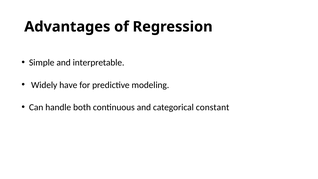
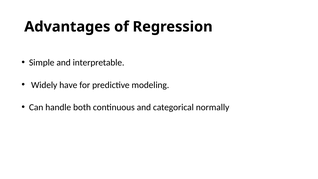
constant: constant -> normally (213, 107)
